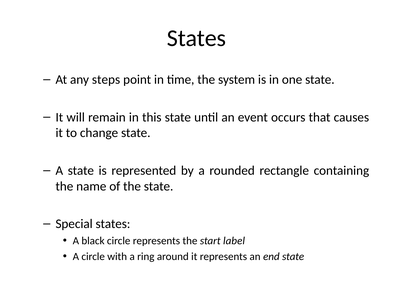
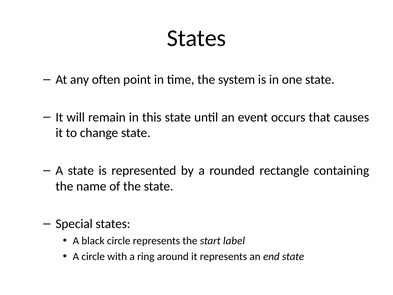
steps: steps -> often (106, 80)
